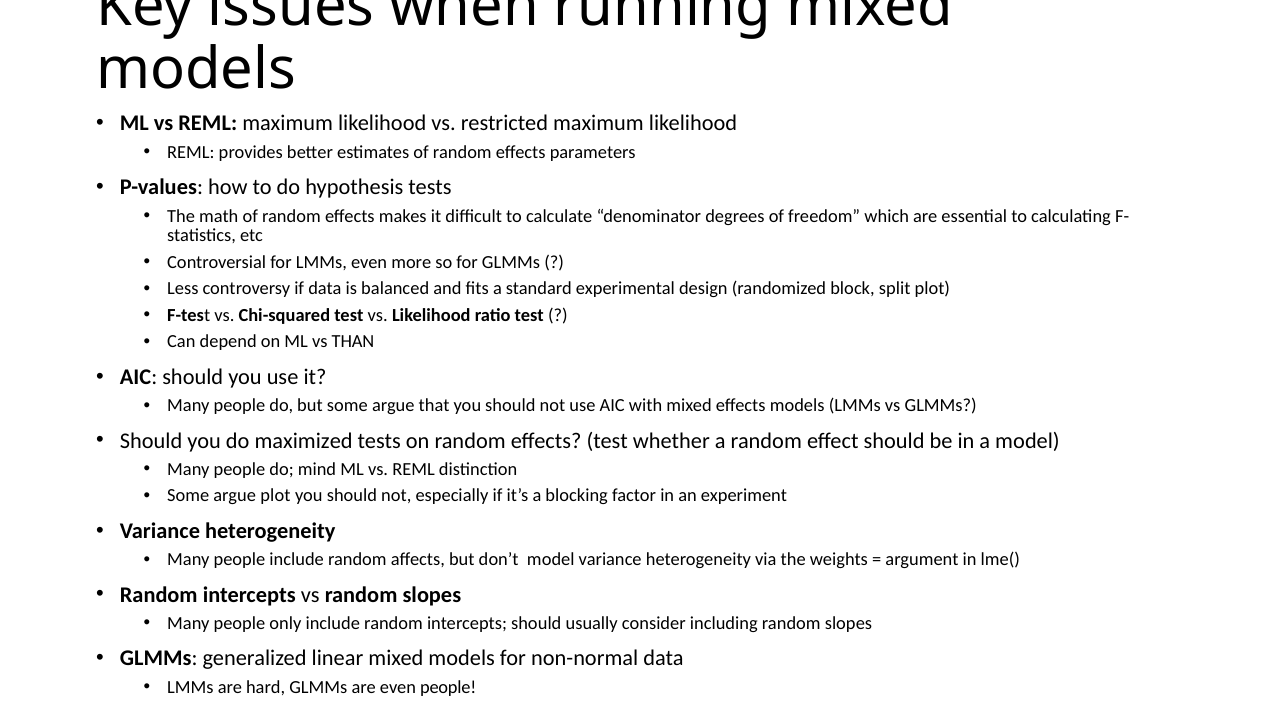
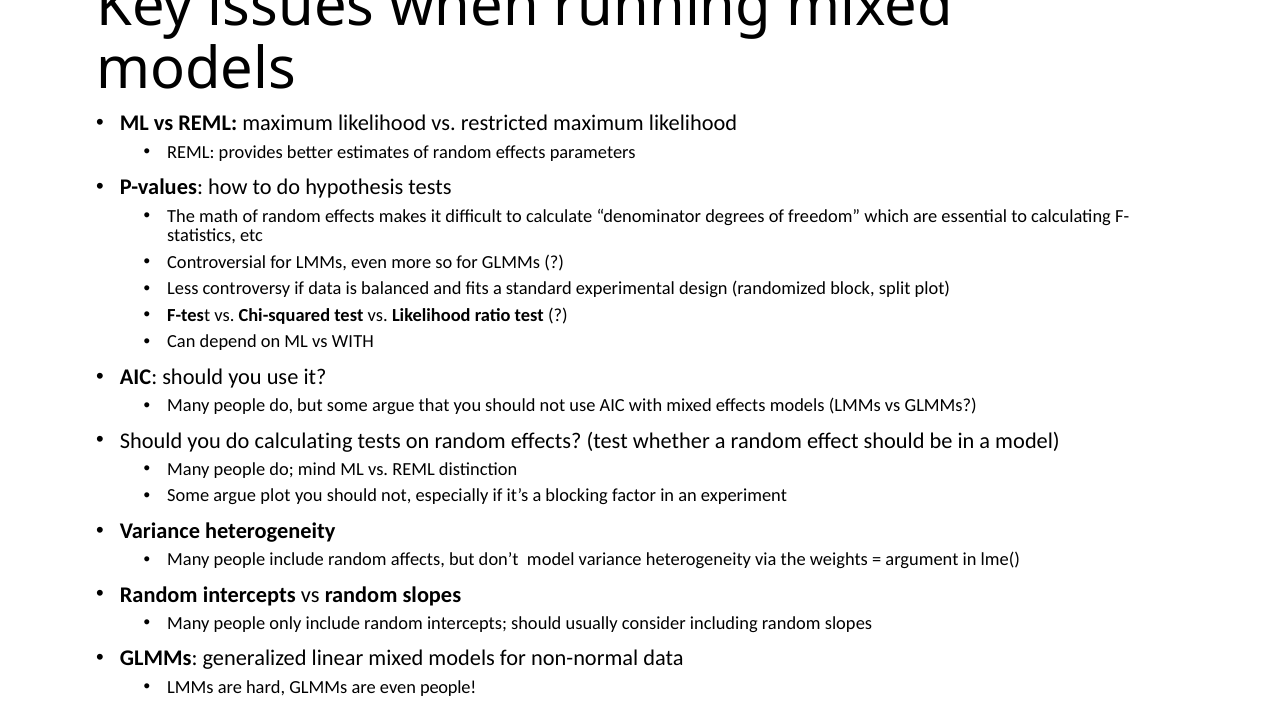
vs THAN: THAN -> WITH (353, 342)
do maximized: maximized -> calculating (304, 441)
